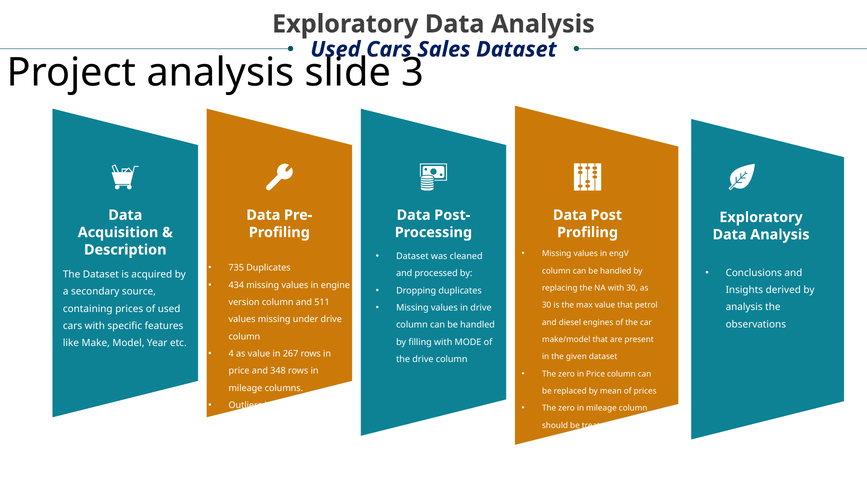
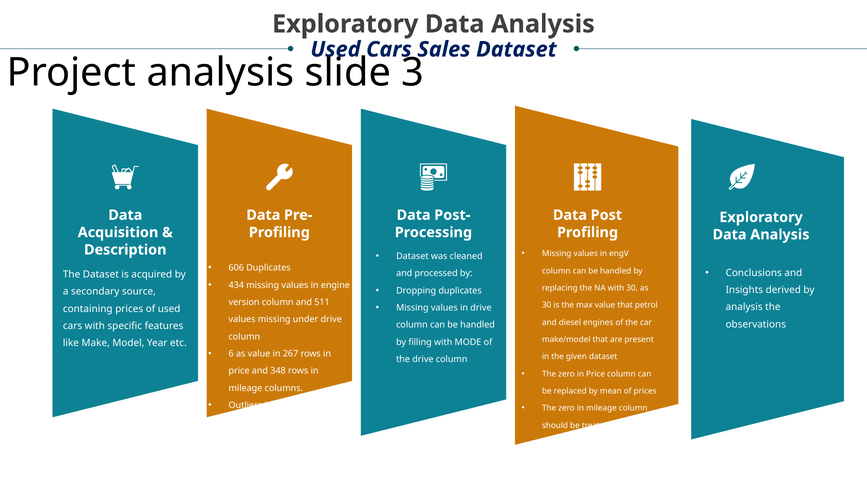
735: 735 -> 606 (236, 268)
4: 4 -> 6 (231, 353)
